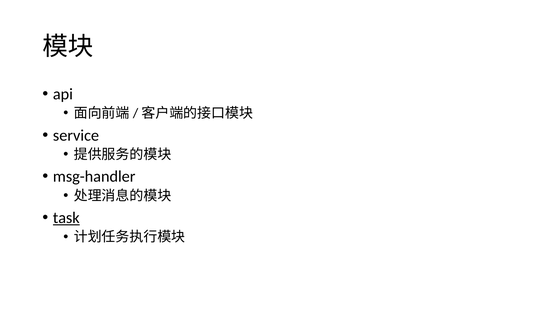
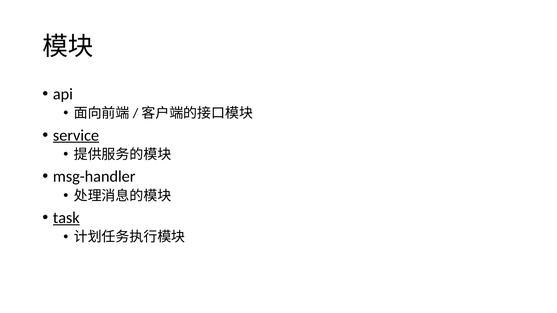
service underline: none -> present (76, 135)
